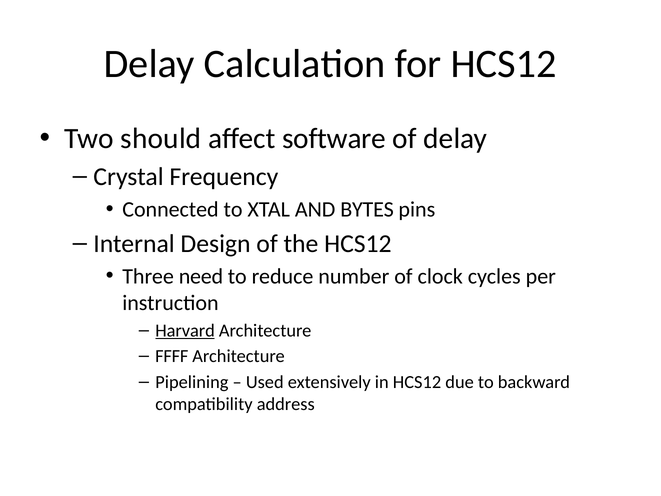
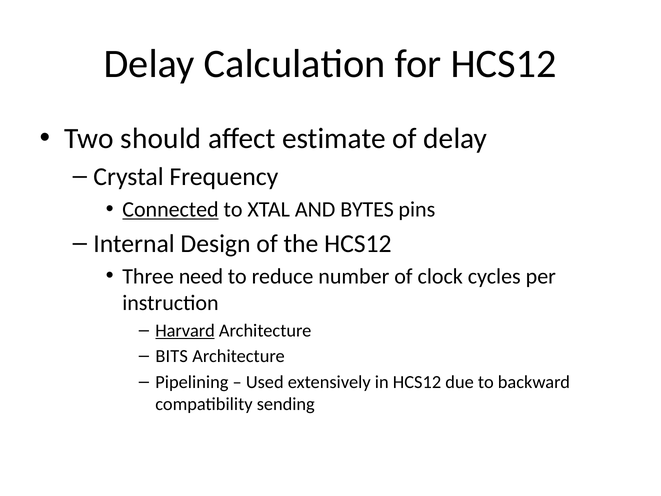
software: software -> estimate (334, 139)
Connected underline: none -> present (170, 209)
FFFF: FFFF -> BITS (172, 356)
address: address -> sending (286, 404)
